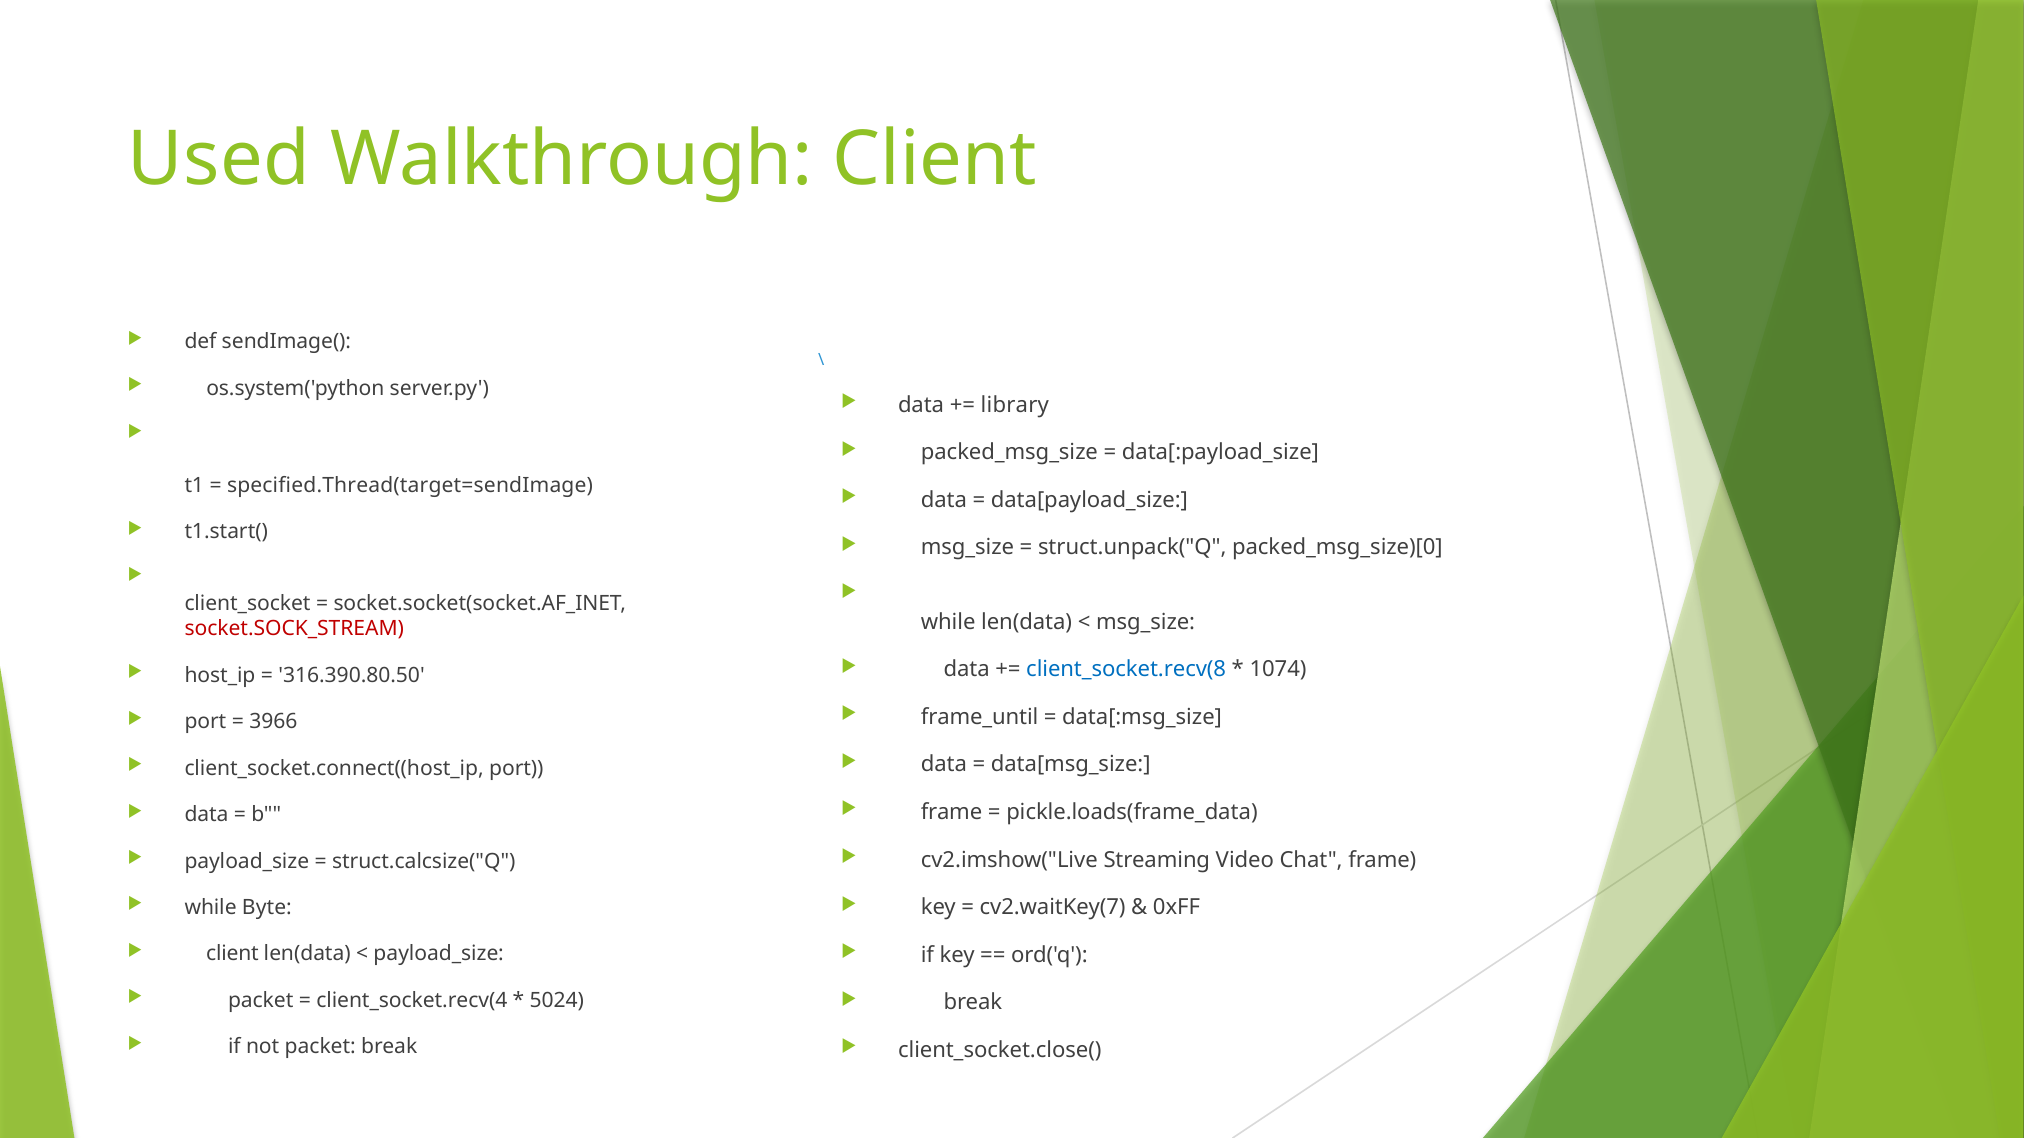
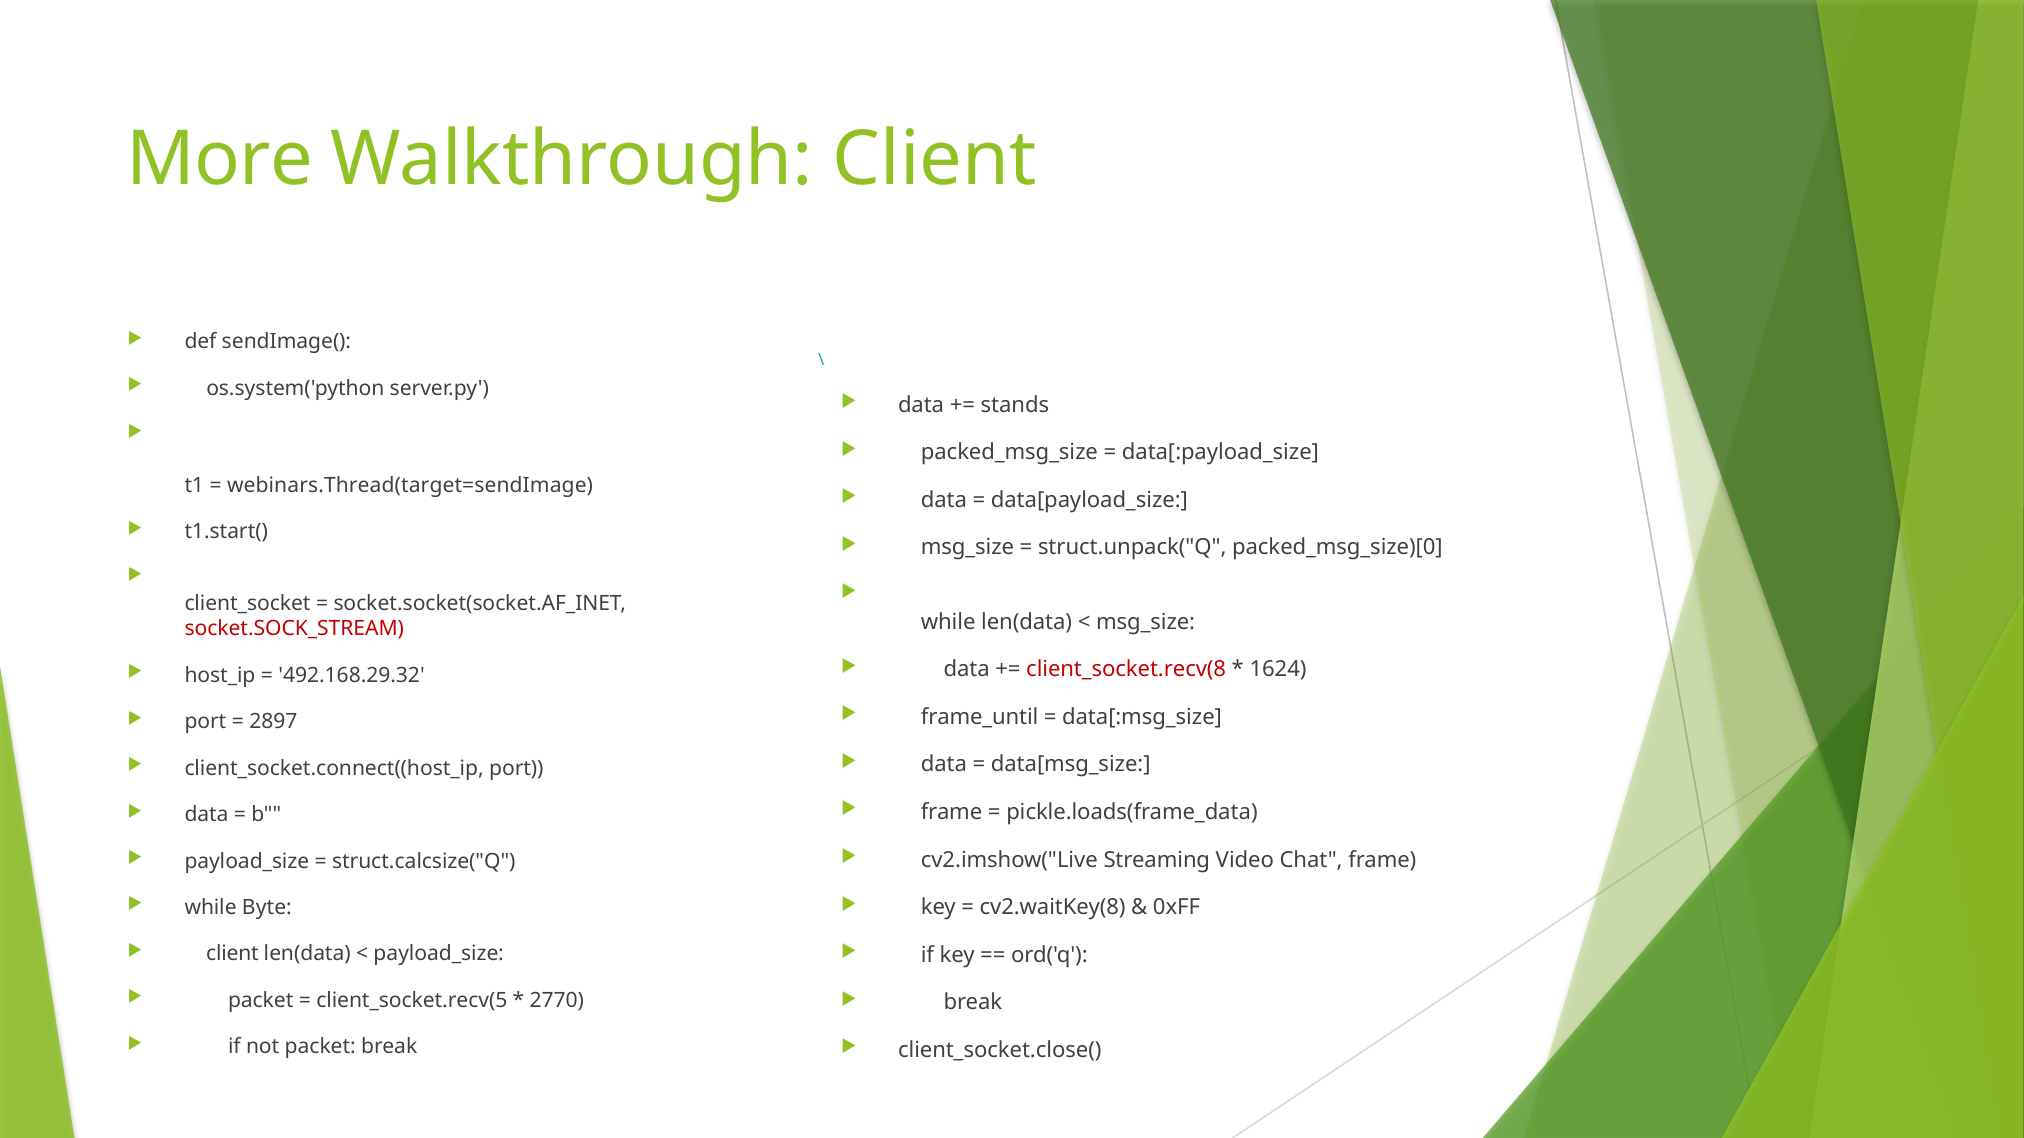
Used: Used -> More (220, 160)
library: library -> stands (1015, 405)
specified.Thread(target=sendImage: specified.Thread(target=sendImage -> webinars.Thread(target=sendImage (410, 486)
client_socket.recv(8 colour: blue -> red (1126, 670)
1074: 1074 -> 1624 (1278, 670)
316.390.80.50: 316.390.80.50 -> 492.168.29.32 (352, 676)
3966: 3966 -> 2897 (273, 722)
cv2.waitKey(7: cv2.waitKey(7 -> cv2.waitKey(8 (1053, 908)
client_socket.recv(4: client_socket.recv(4 -> client_socket.recv(5 (412, 1001)
5024: 5024 -> 2770 (557, 1001)
